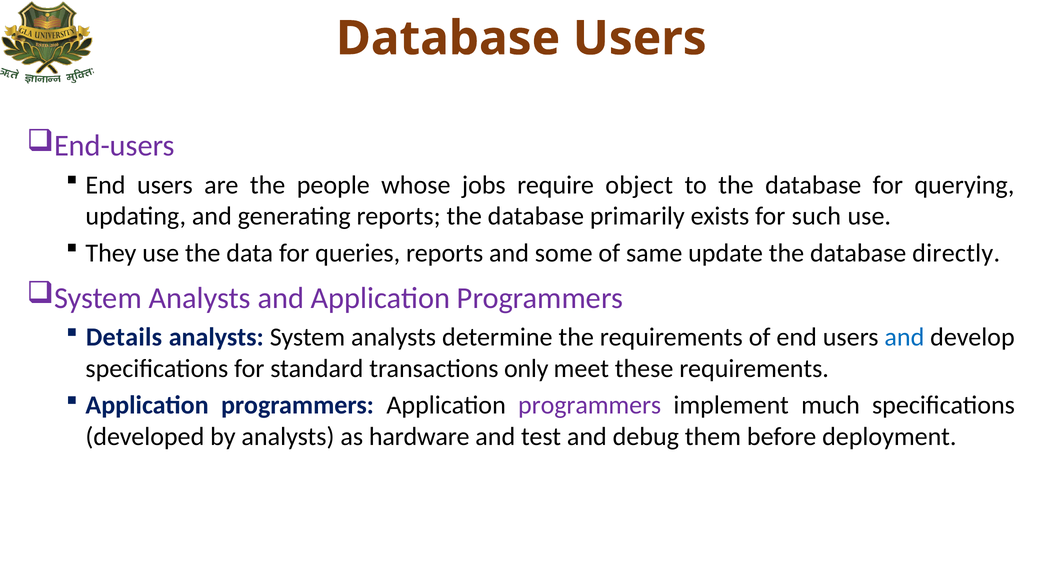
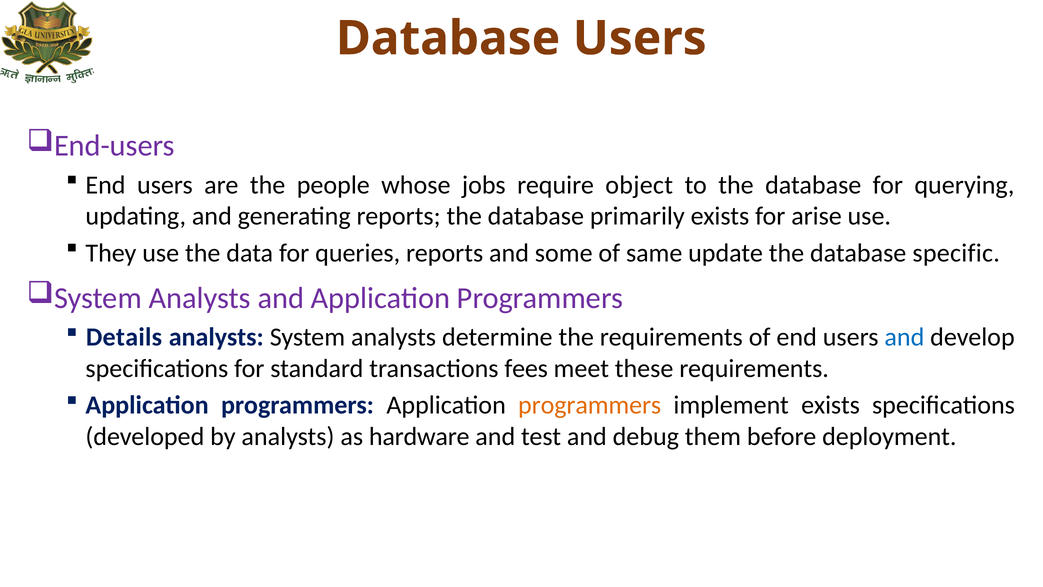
such: such -> arise (817, 216)
directly: directly -> specific (956, 253)
only: only -> fees (526, 368)
programmers colour: purple -> orange (590, 405)
implement much: much -> exists (830, 405)
